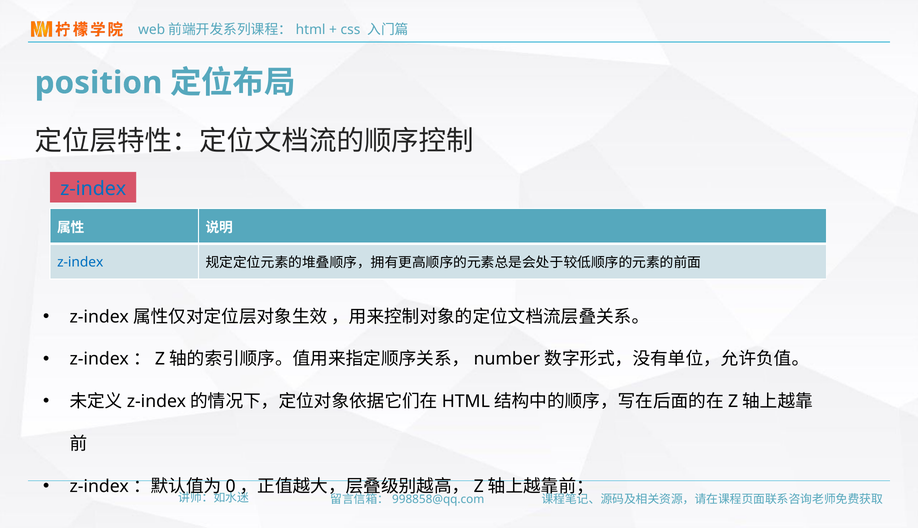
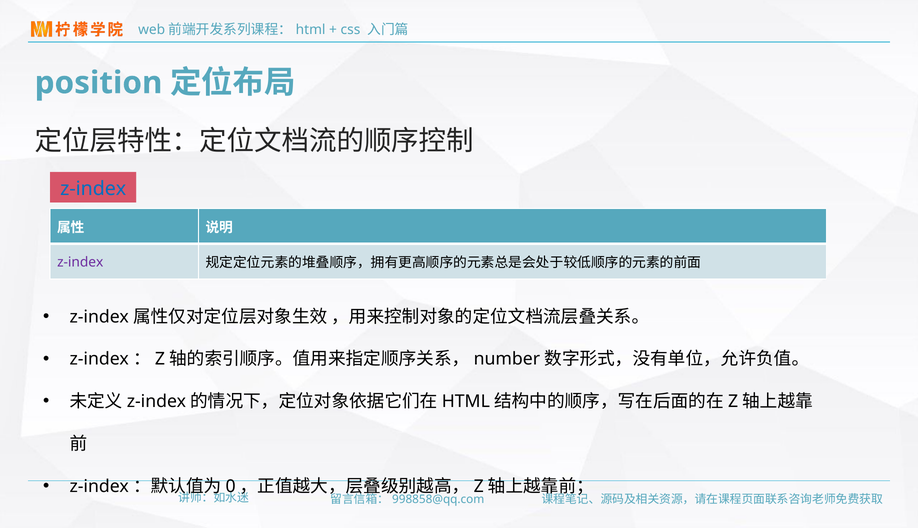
z-index colour: blue -> purple (80, 262)
